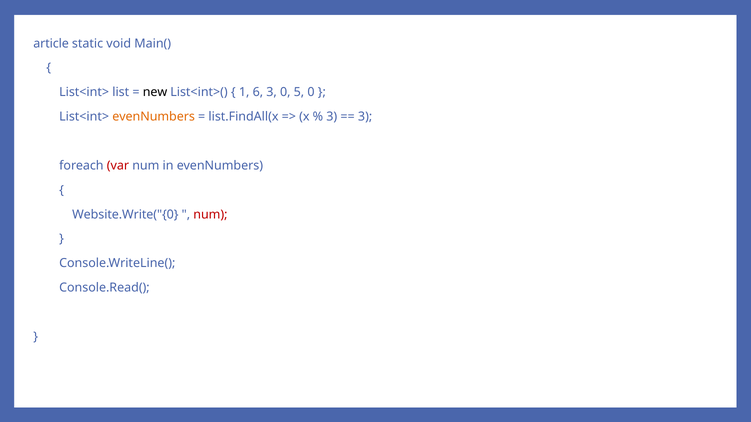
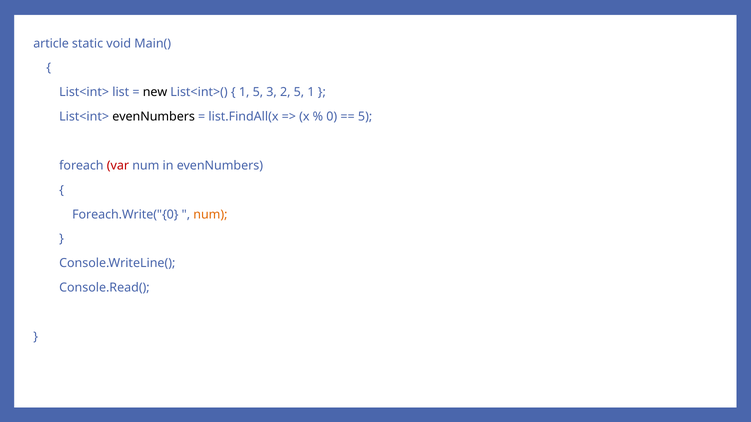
1 6: 6 -> 5 (258, 92)
3 0: 0 -> 2 (285, 92)
5 0: 0 -> 1 (311, 92)
evenNumbers colour: orange -> black (154, 117)
3: 3 -> 0 (332, 117)
3: 3 -> 5 (365, 117)
Website.Write("{0: Website.Write("{0 -> Foreach.Write("{0 (125, 215)
num colour: red -> orange (210, 215)
